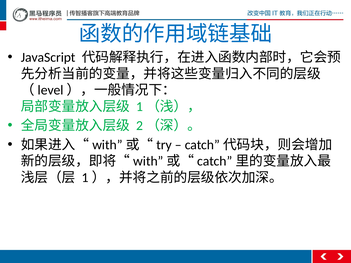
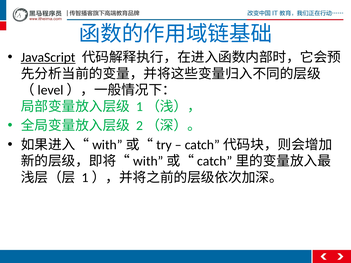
JavaScript underline: none -> present (48, 58)
